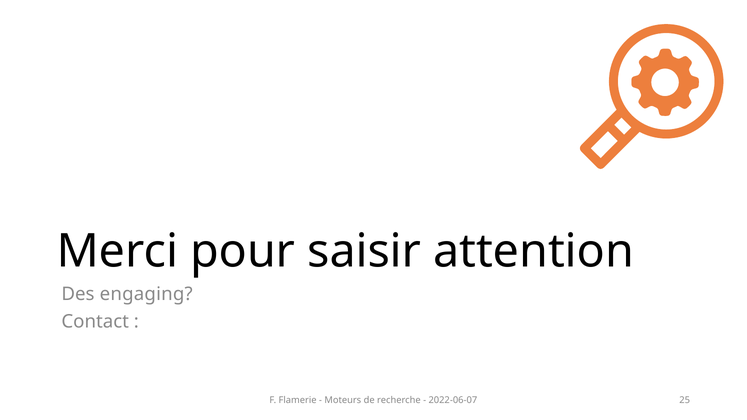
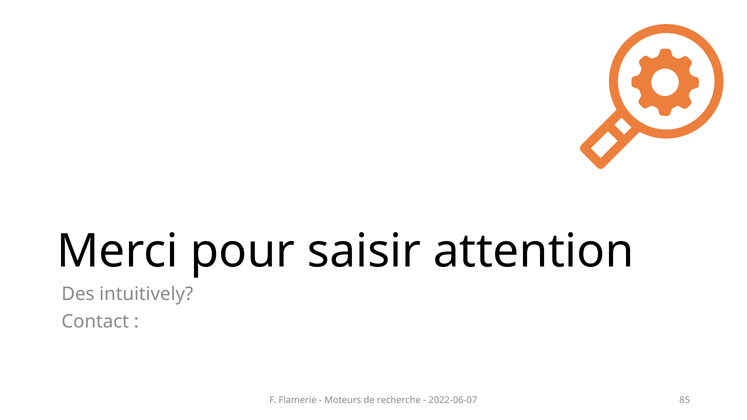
engaging: engaging -> intuitively (146, 294)
25: 25 -> 85 (685, 401)
